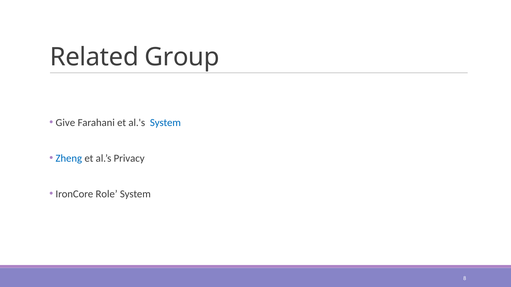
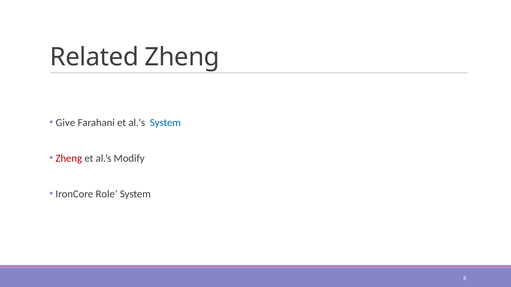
Related Group: Group -> Zheng (182, 57)
Zheng colour: blue -> red (69, 159)
Privacy: Privacy -> Modify (129, 159)
